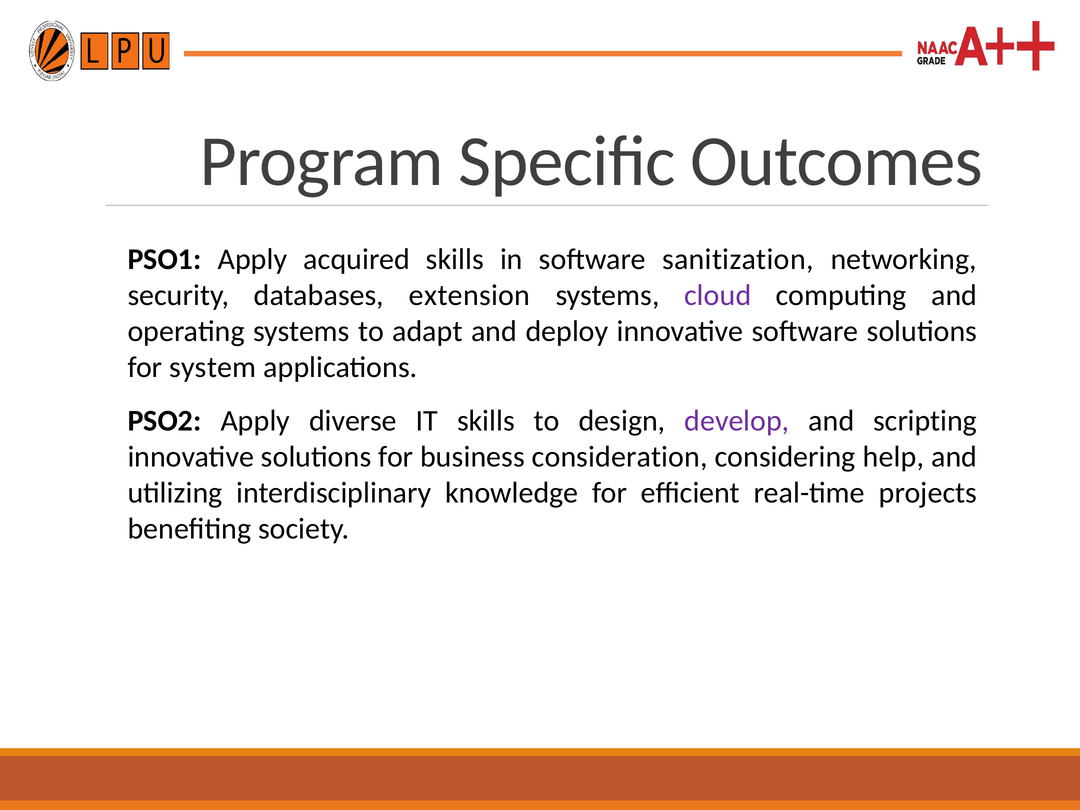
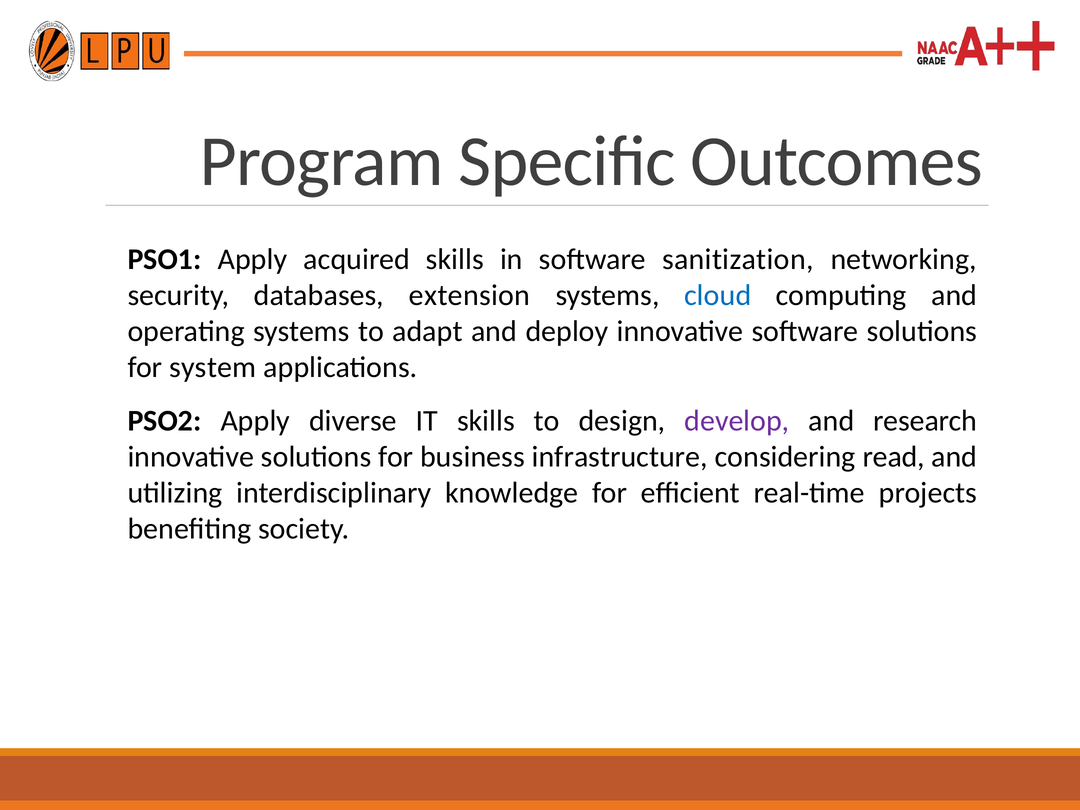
cloud colour: purple -> blue (718, 295)
scripting: scripting -> research (925, 421)
consideration: consideration -> infrastructure (620, 457)
help: help -> read (894, 457)
